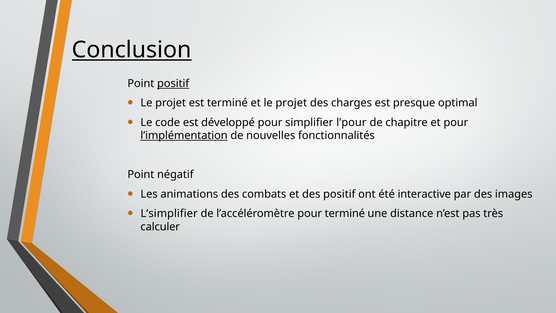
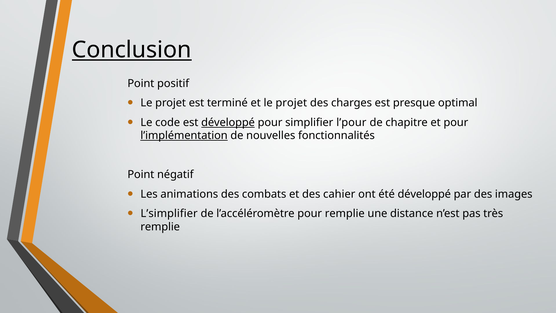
positif underline: present -> none (173, 83)
développé underline: none -> present (228, 122)
des positif: positif -> cahier (339, 194)
été interactive: interactive -> développé (424, 194)
pour terminé: terminé -> remplie (345, 213)
calculer: calculer -> remplie (160, 227)
